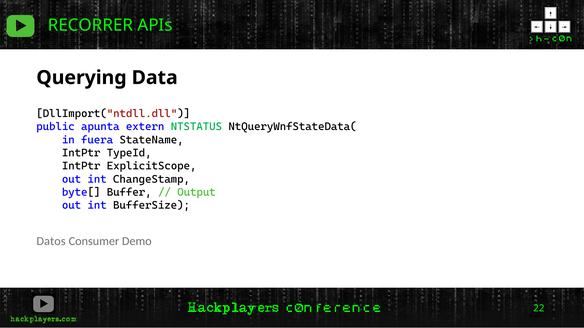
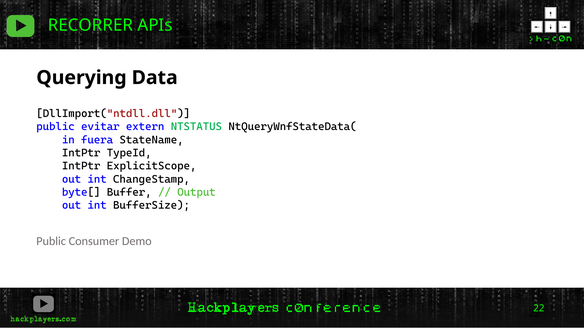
apunta: apunta -> evitar (100, 127)
Datos: Datos -> Public (51, 242)
